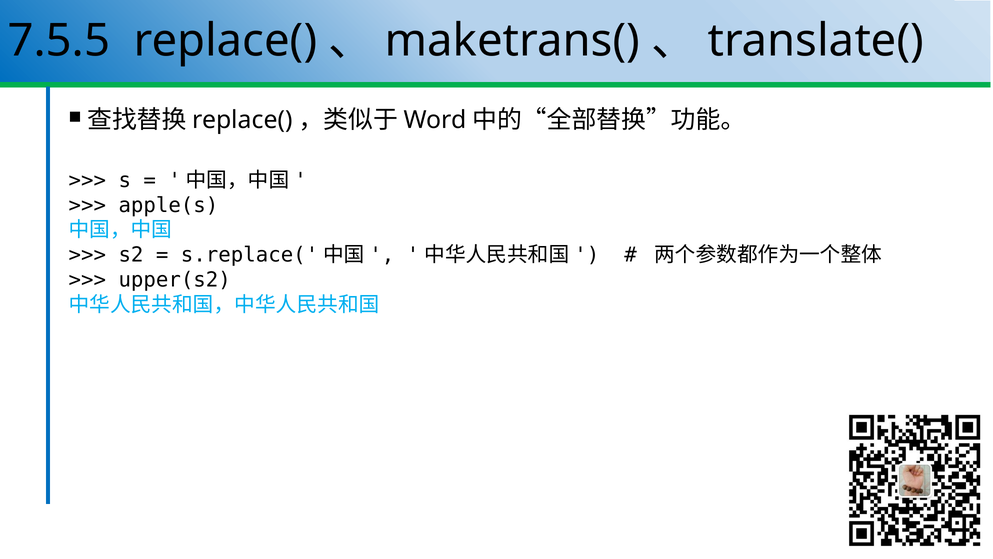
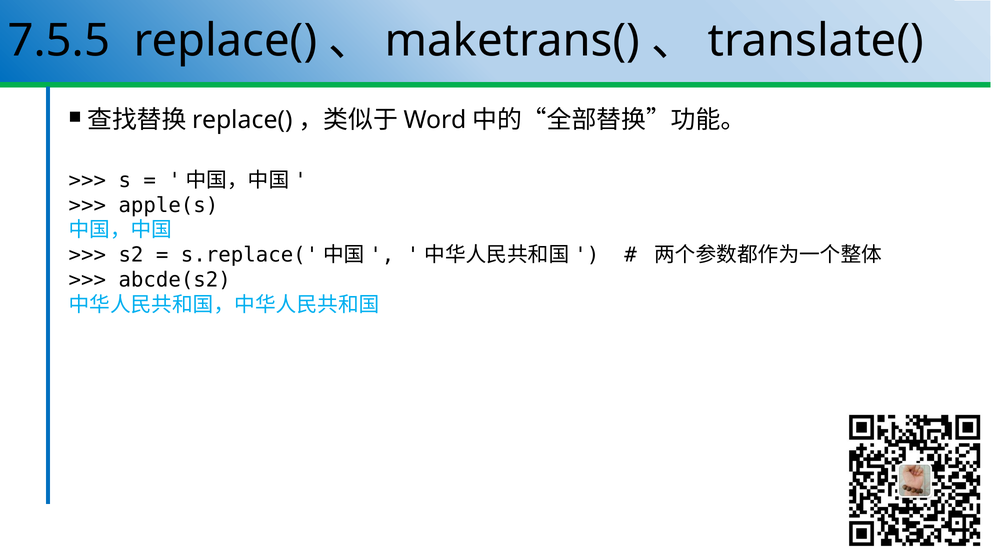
upper(s2: upper(s2 -> abcde(s2 (175, 280)
